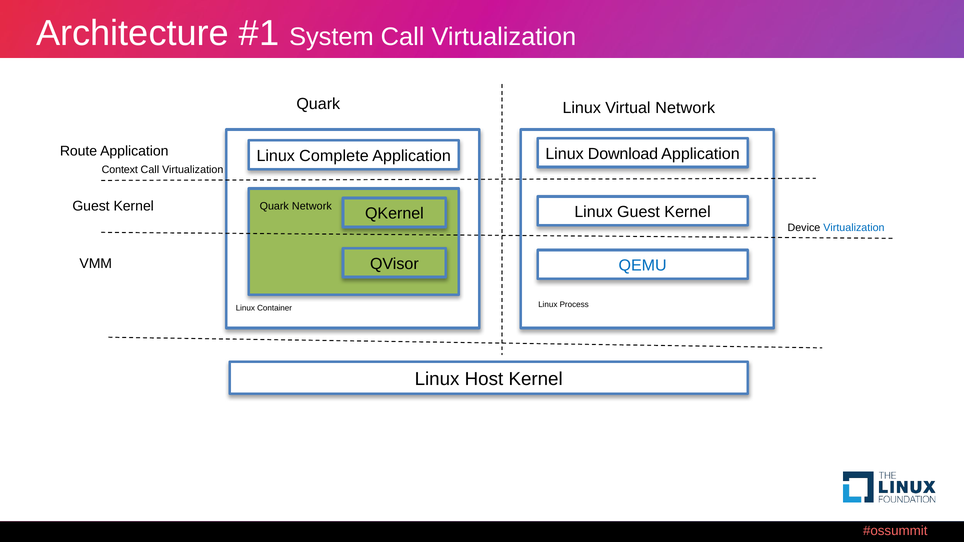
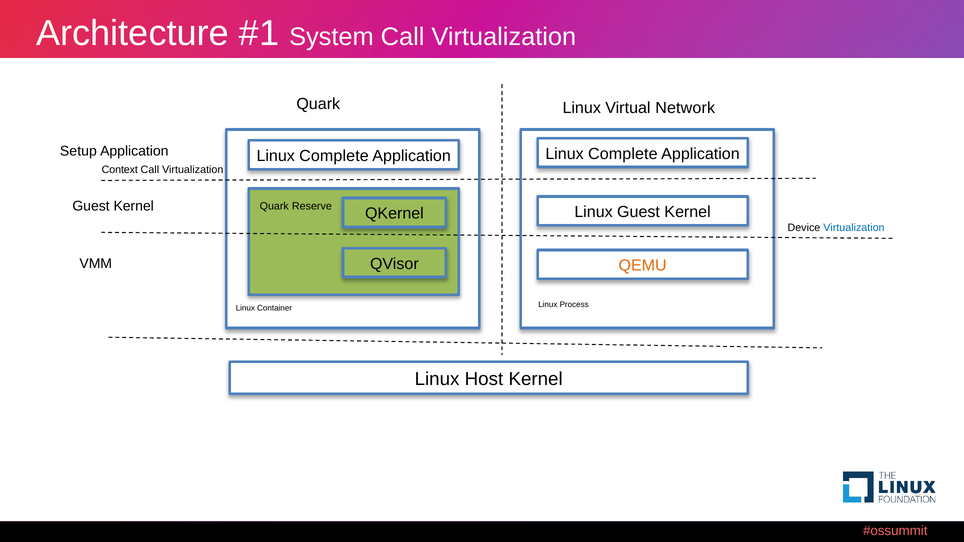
Route: Route -> Setup (78, 151)
Application Linux Download: Download -> Complete (623, 154)
Quark Network: Network -> Reserve (312, 206)
QEMU colour: blue -> orange (643, 266)
